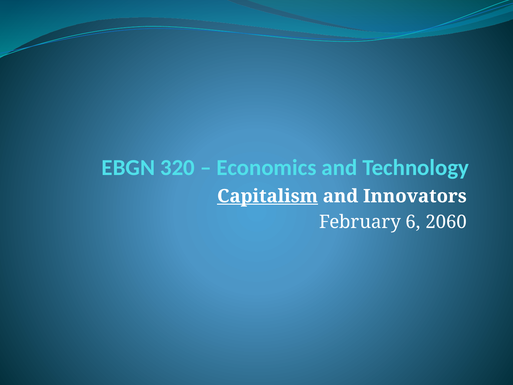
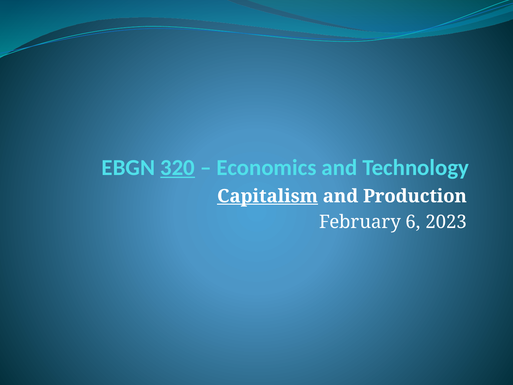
320 underline: none -> present (178, 167)
Innovators: Innovators -> Production (415, 196)
2060: 2060 -> 2023 (446, 222)
